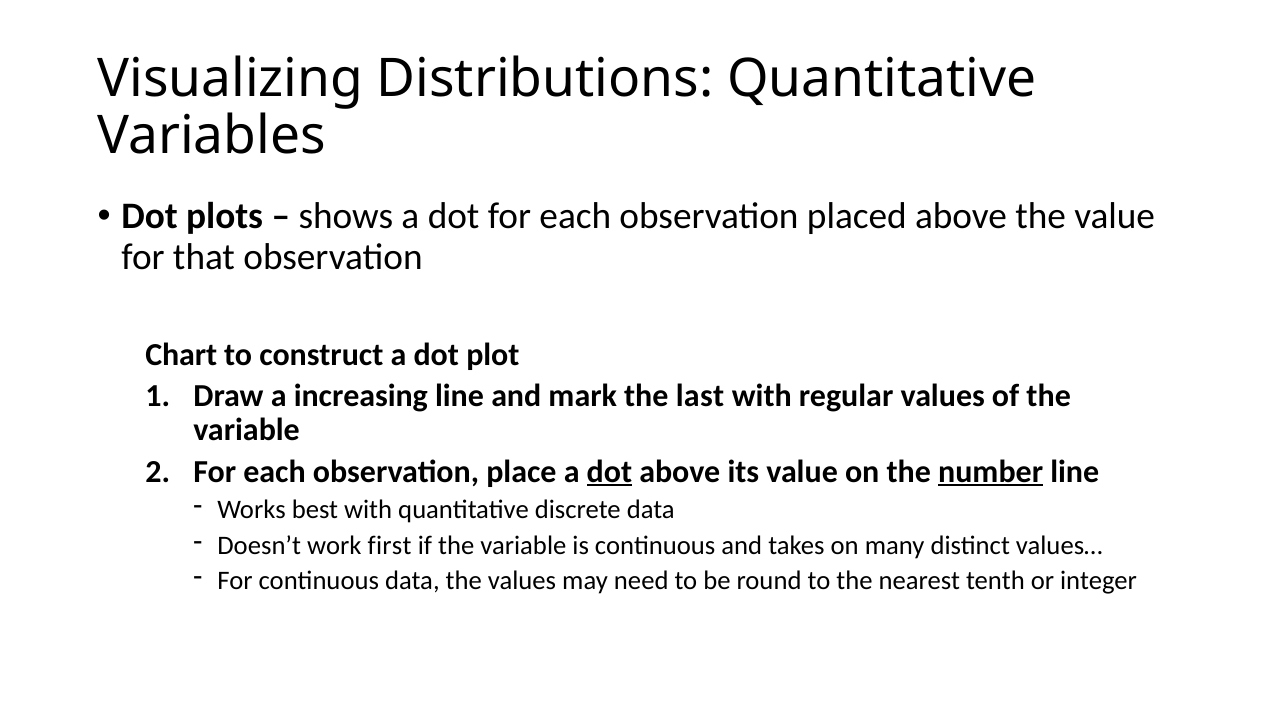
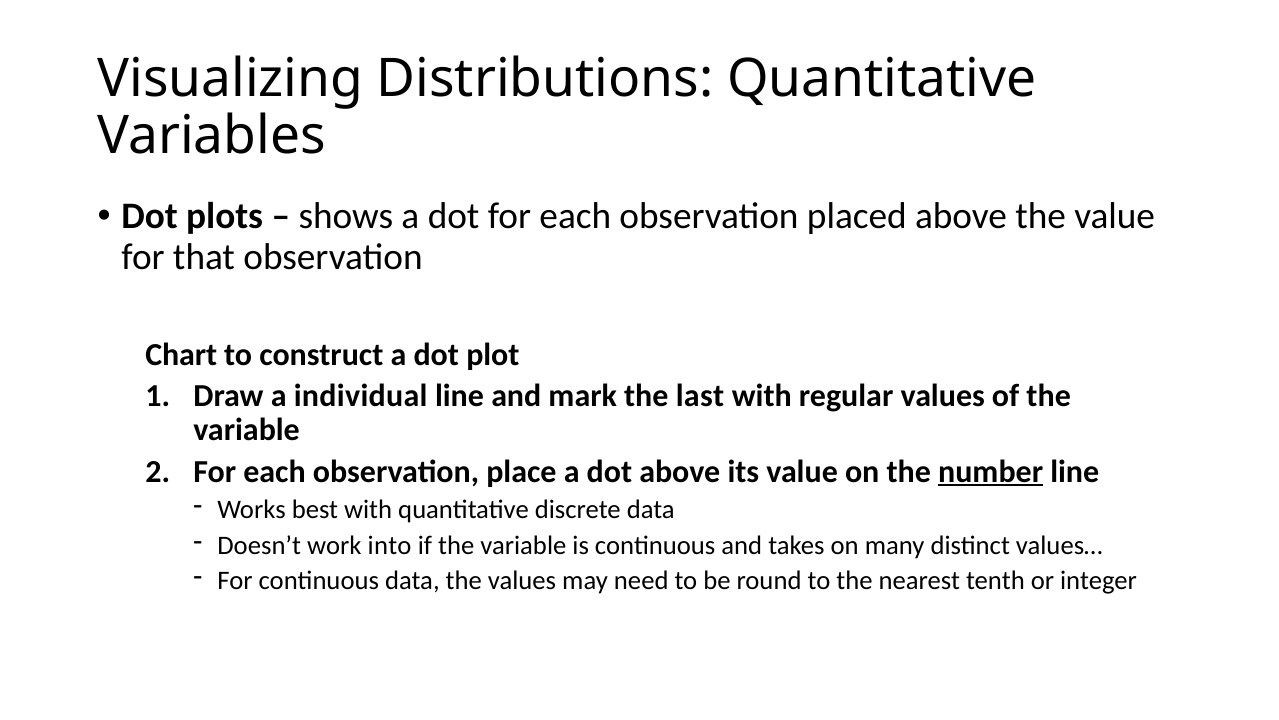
increasing: increasing -> individual (361, 395)
dot underline: present -> none (609, 471)
first: first -> into (390, 545)
